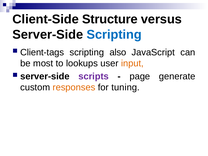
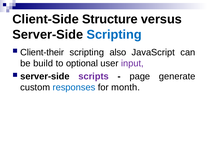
Client-tags: Client-tags -> Client-their (42, 52)
most: most -> build (43, 63)
lookups: lookups -> optional (82, 63)
input colour: orange -> purple (132, 63)
responses colour: orange -> blue (74, 87)
tuning: tuning -> month (126, 87)
